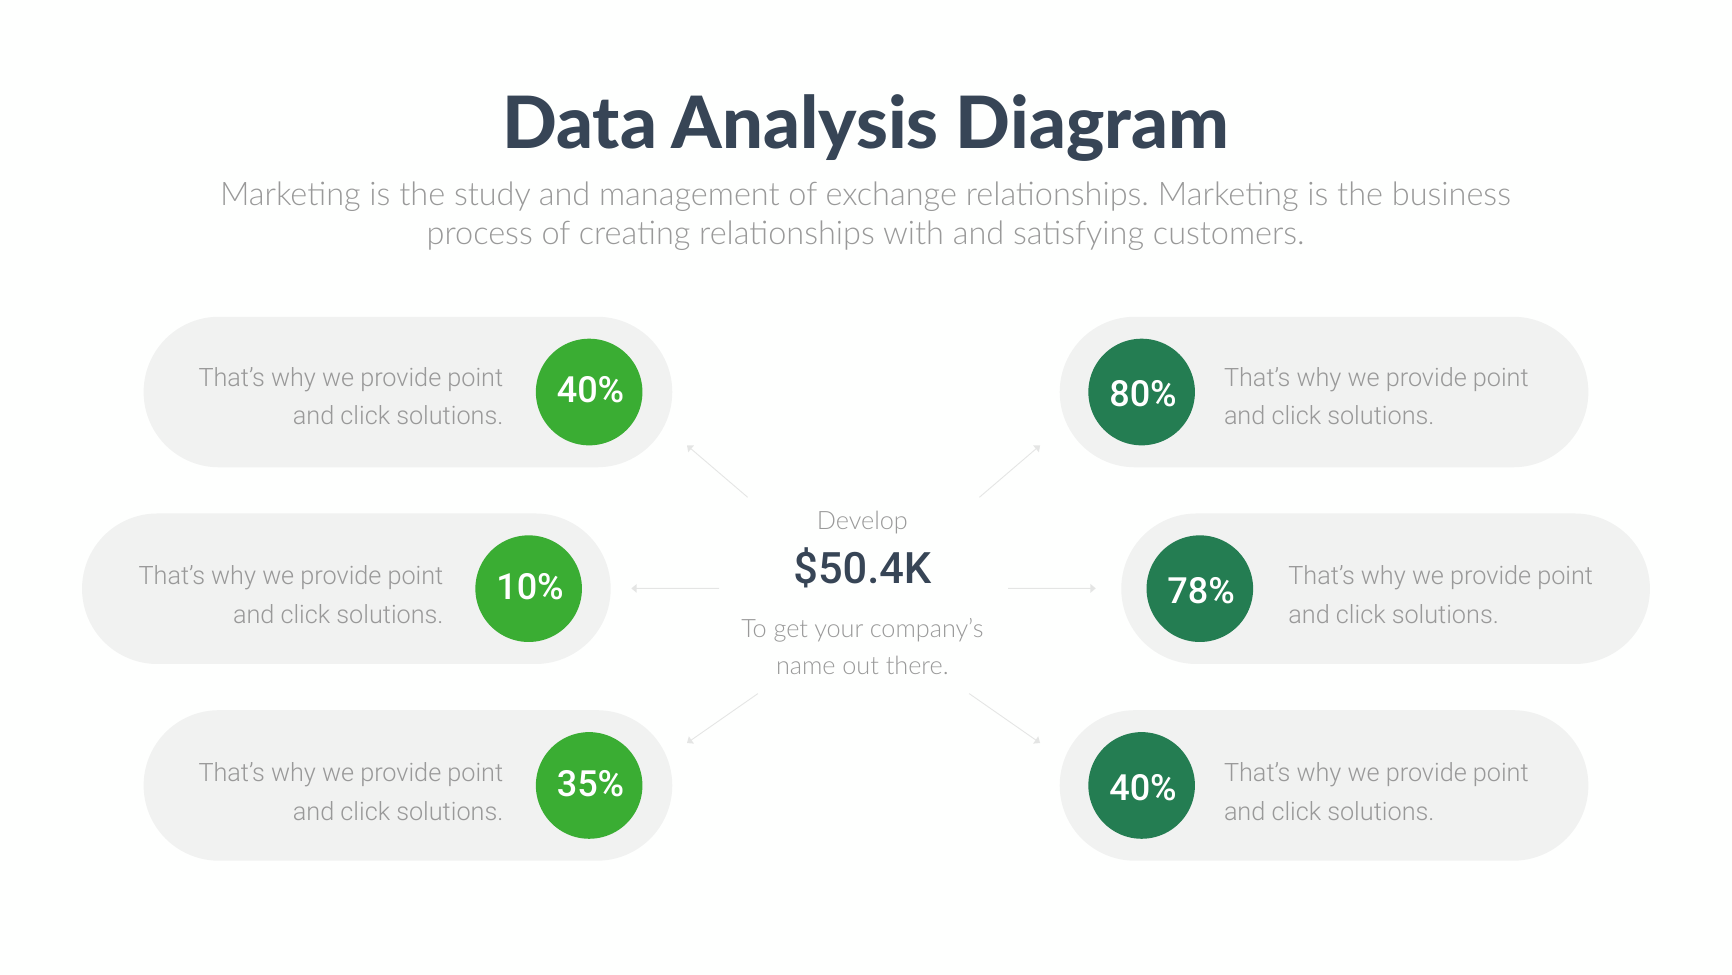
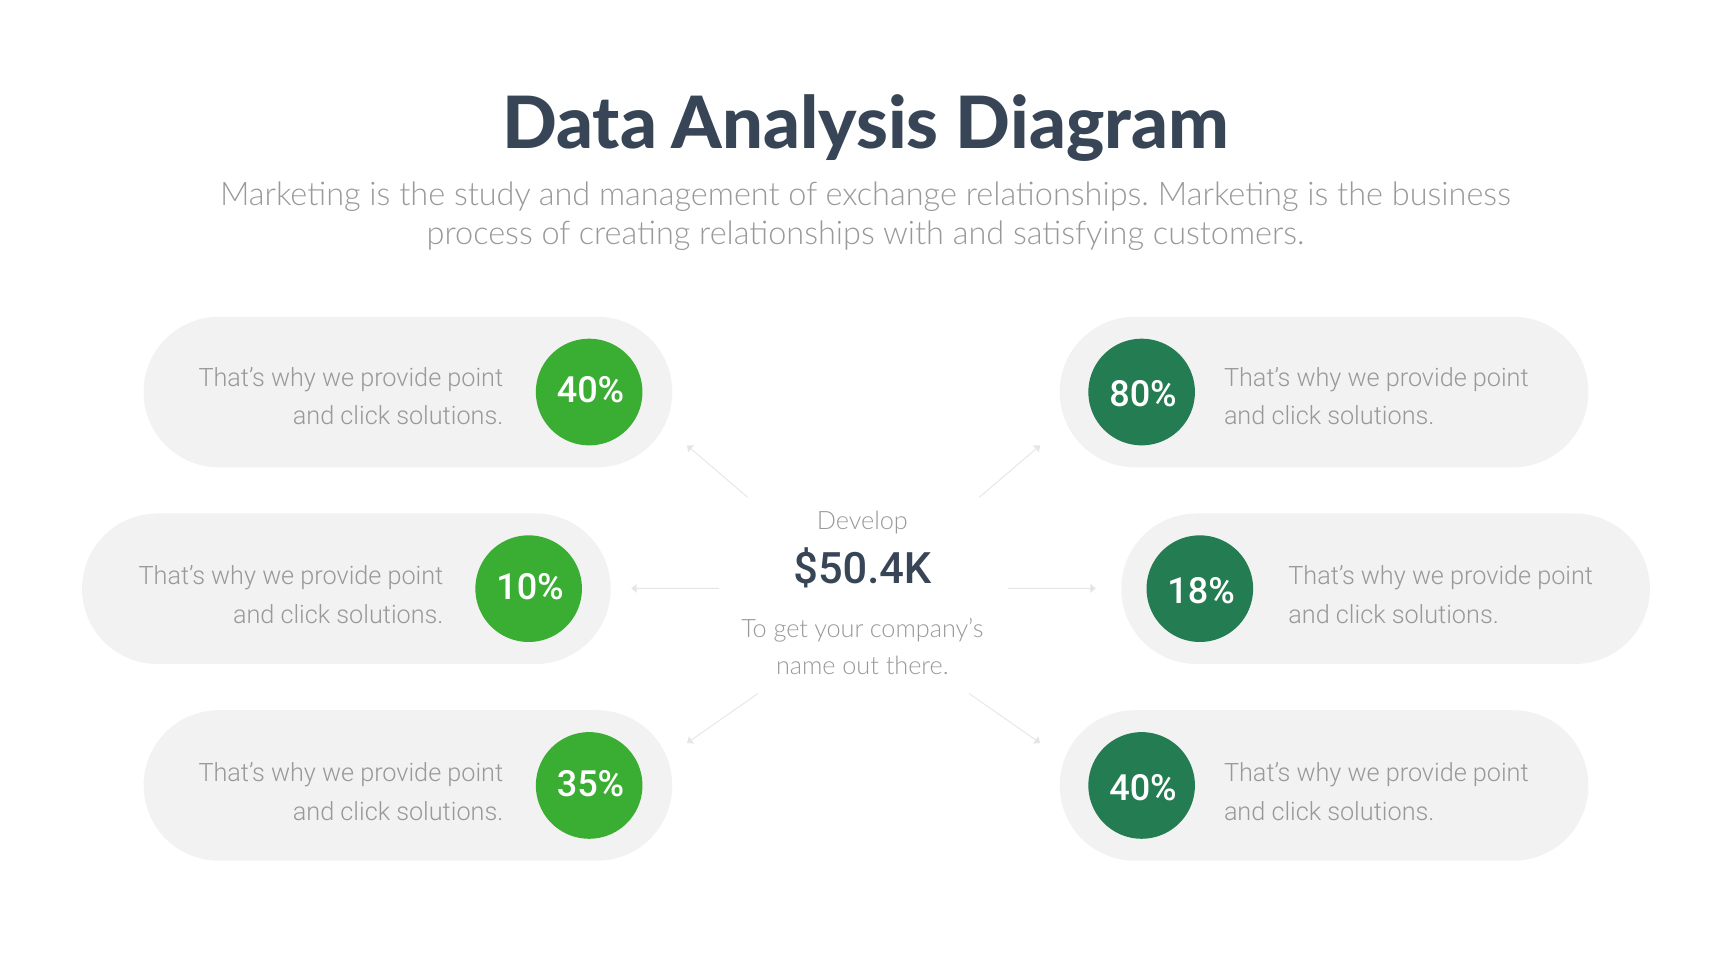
78%: 78% -> 18% (1201, 591)
